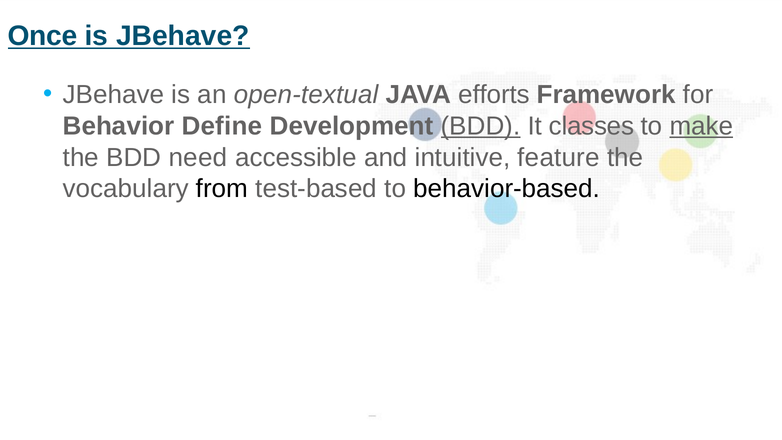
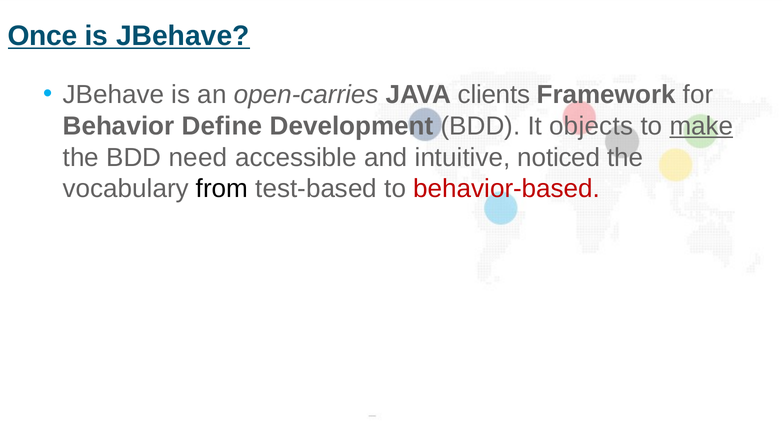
open-textual: open-textual -> open-carries (306, 95)
efforts: efforts -> clients (494, 95)
BDD underline: present -> none (481, 126)
classes: classes -> objects (591, 126)
feature: feature -> noticed (559, 157)
behavior-based colour: black -> red (507, 189)
